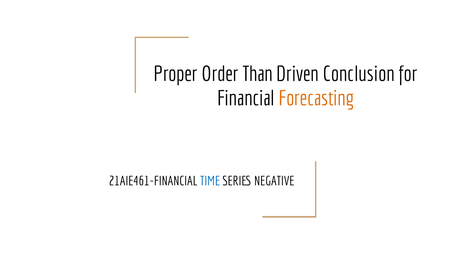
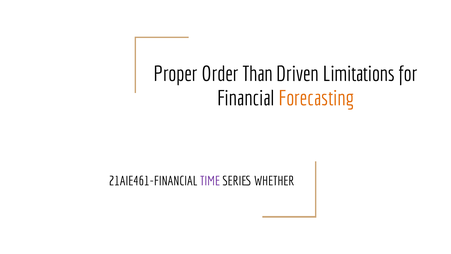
Conclusion: Conclusion -> Limitations (359, 74)
TIME colour: blue -> purple (210, 181)
NEGATIVE: NEGATIVE -> WHETHER (274, 181)
